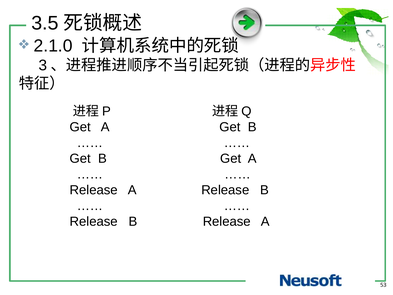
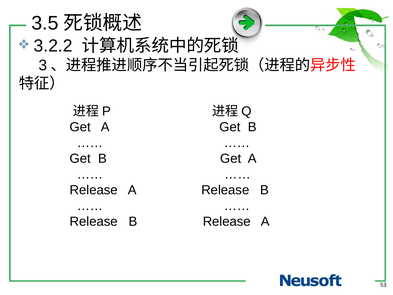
2.1.0: 2.1.0 -> 3.2.2 (53, 46)
